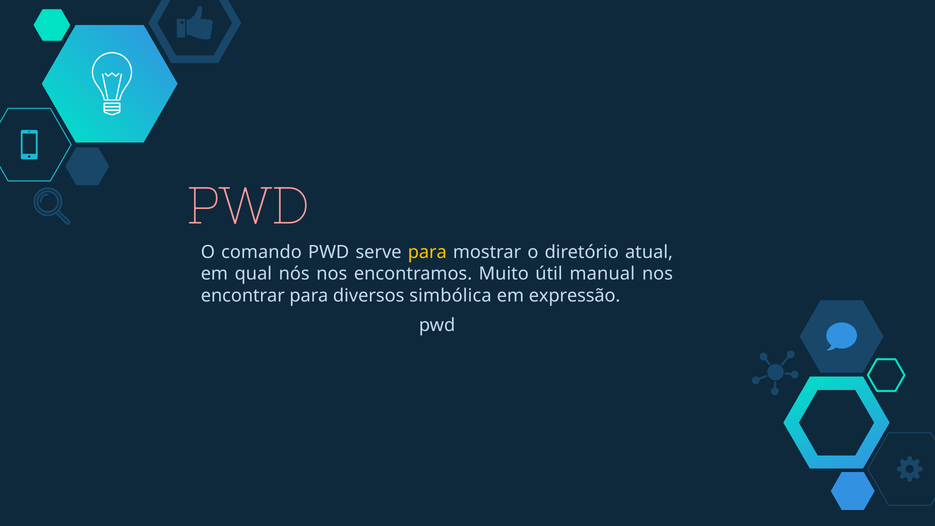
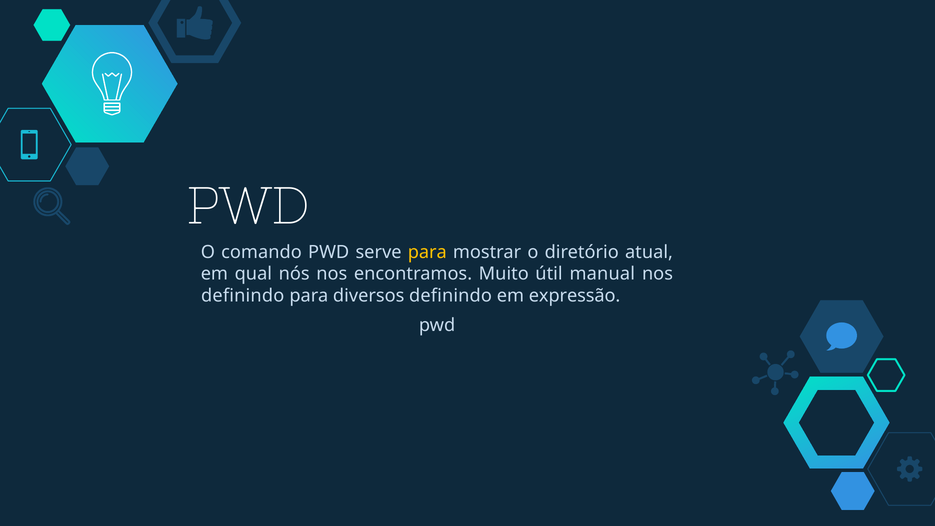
PWD colour: pink -> white (248, 207)
encontrar: encontrar -> definindo (243, 296)
diversos simbólica: simbólica -> definindo (451, 296)
